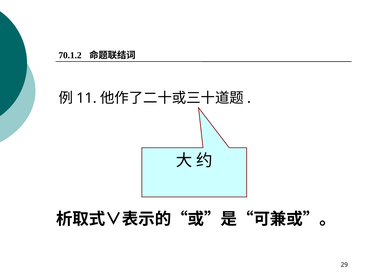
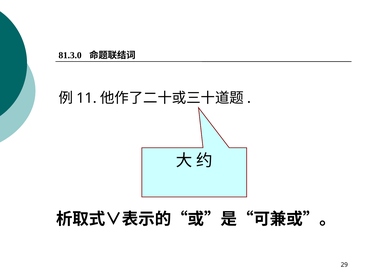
70.1.2: 70.1.2 -> 81.3.0 (70, 56)
